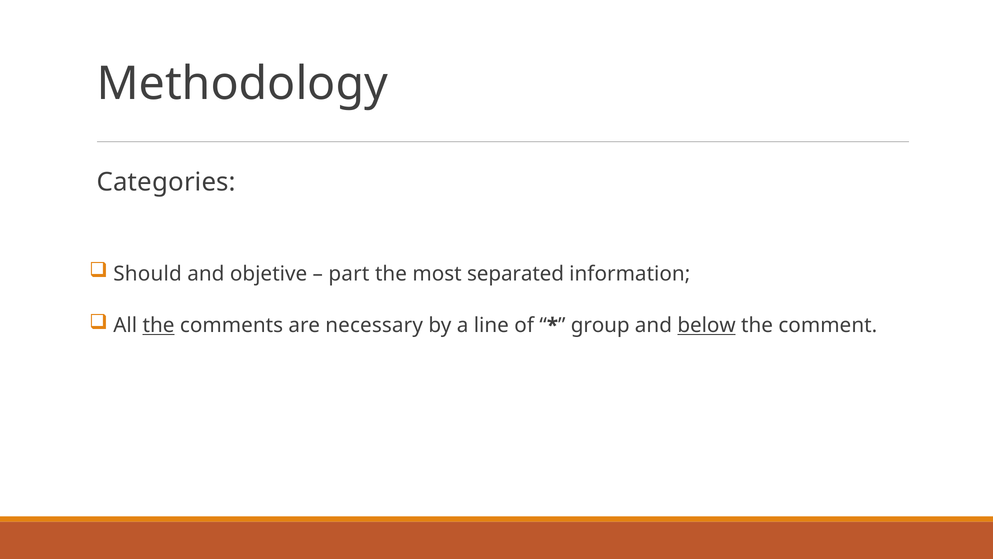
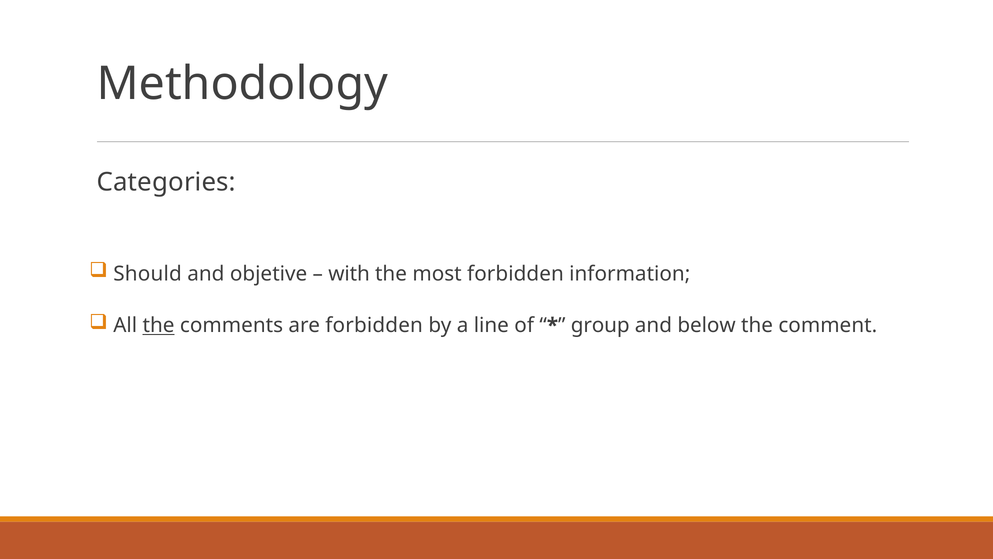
part: part -> with (349, 274)
most separated: separated -> forbidden (515, 274)
are necessary: necessary -> forbidden (374, 325)
below underline: present -> none (707, 325)
